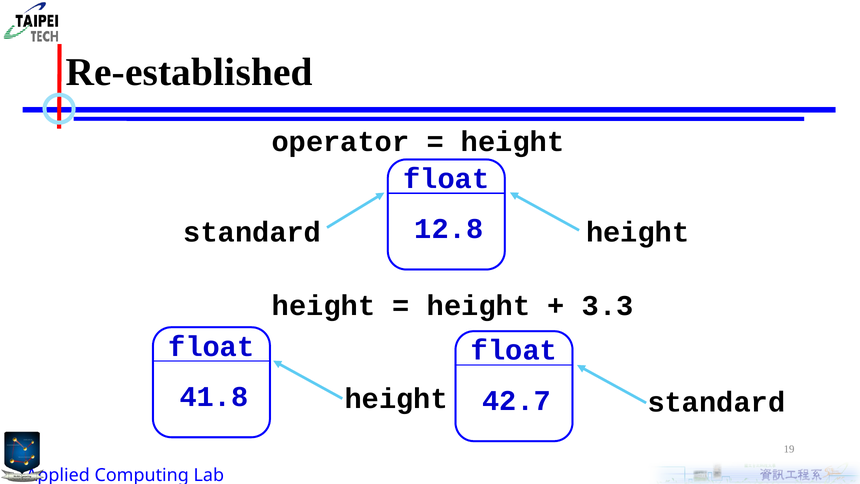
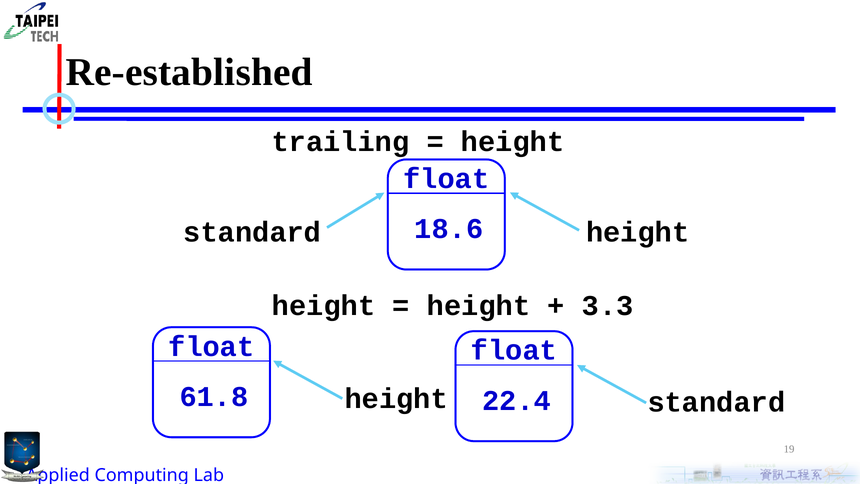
operator: operator -> trailing (340, 142)
12.8: 12.8 -> 18.6 (449, 229)
41.8: 41.8 -> 61.8 (214, 396)
42.7: 42.7 -> 22.4 (517, 400)
